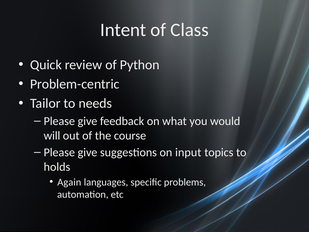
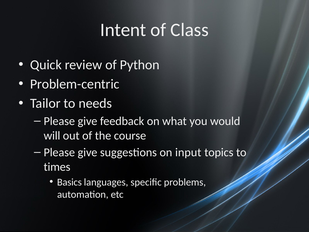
holds: holds -> times (57, 167)
Again: Again -> Basics (69, 182)
